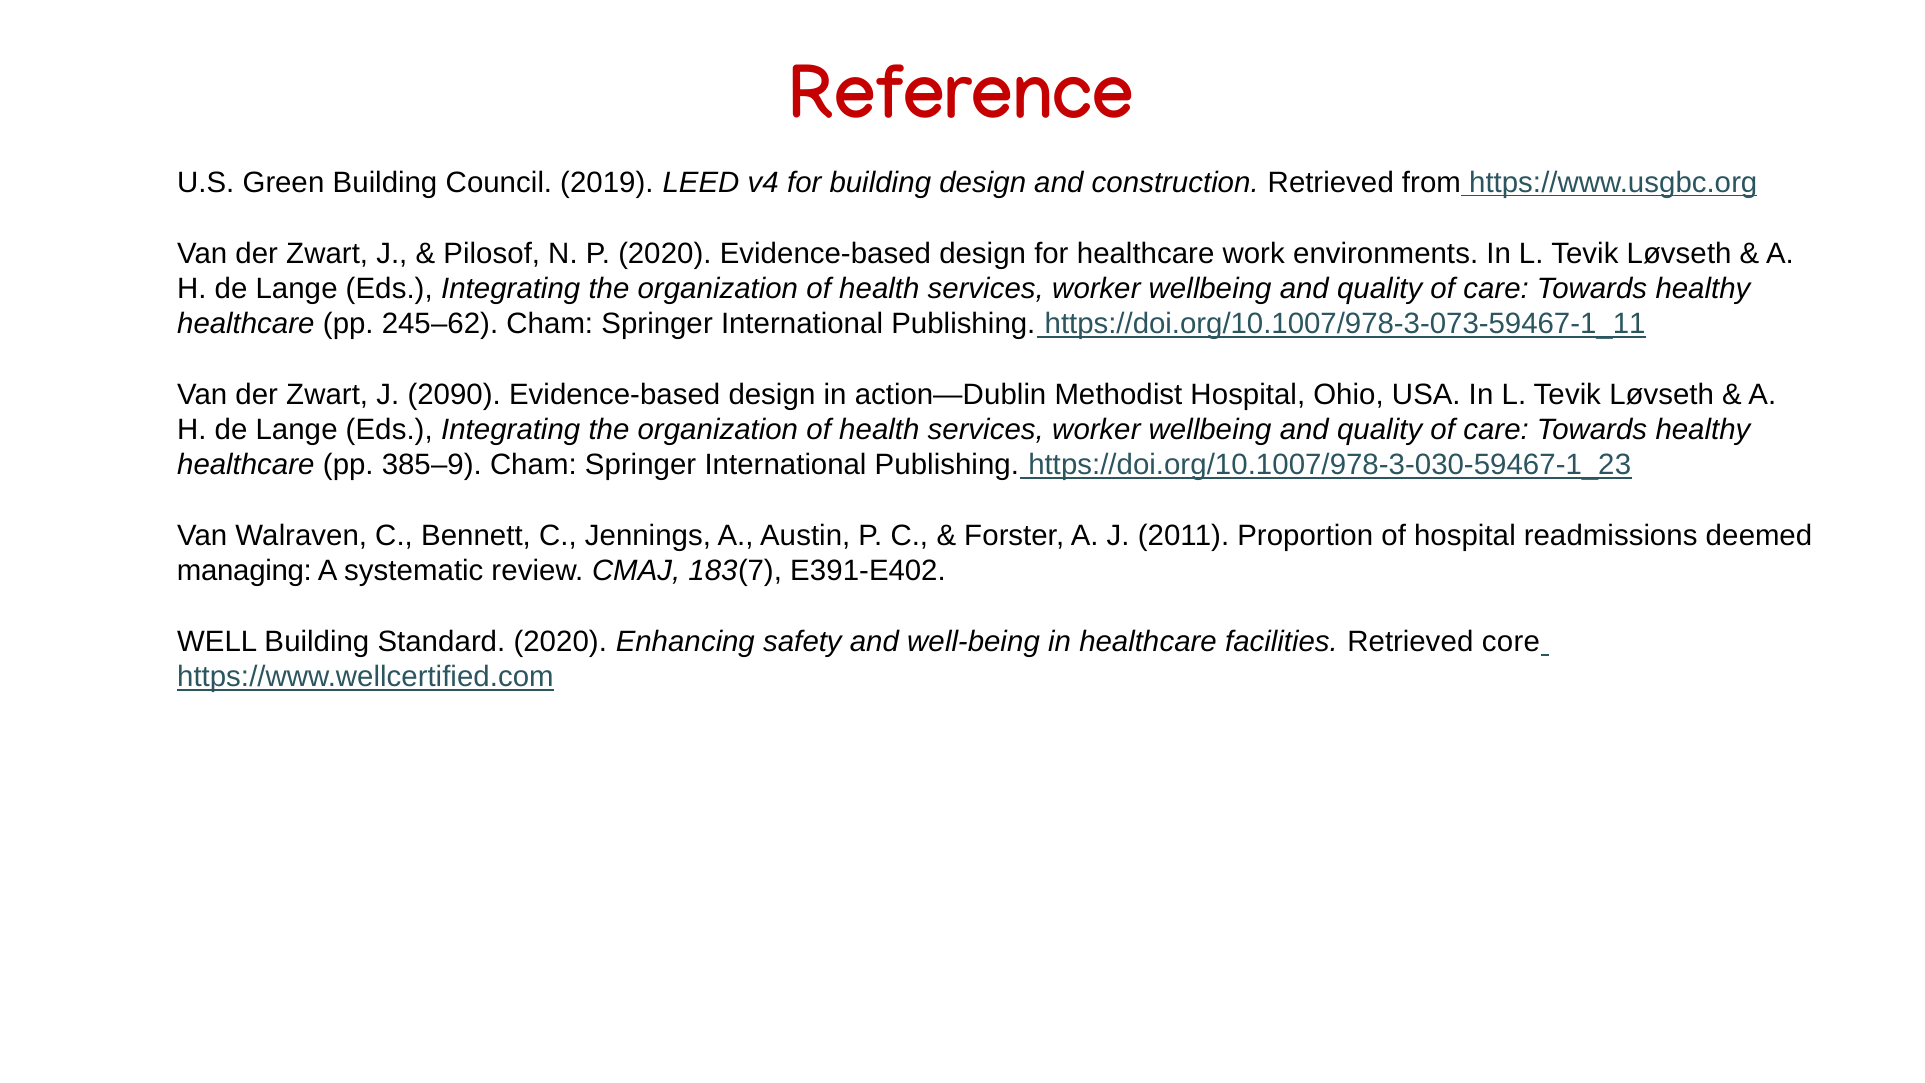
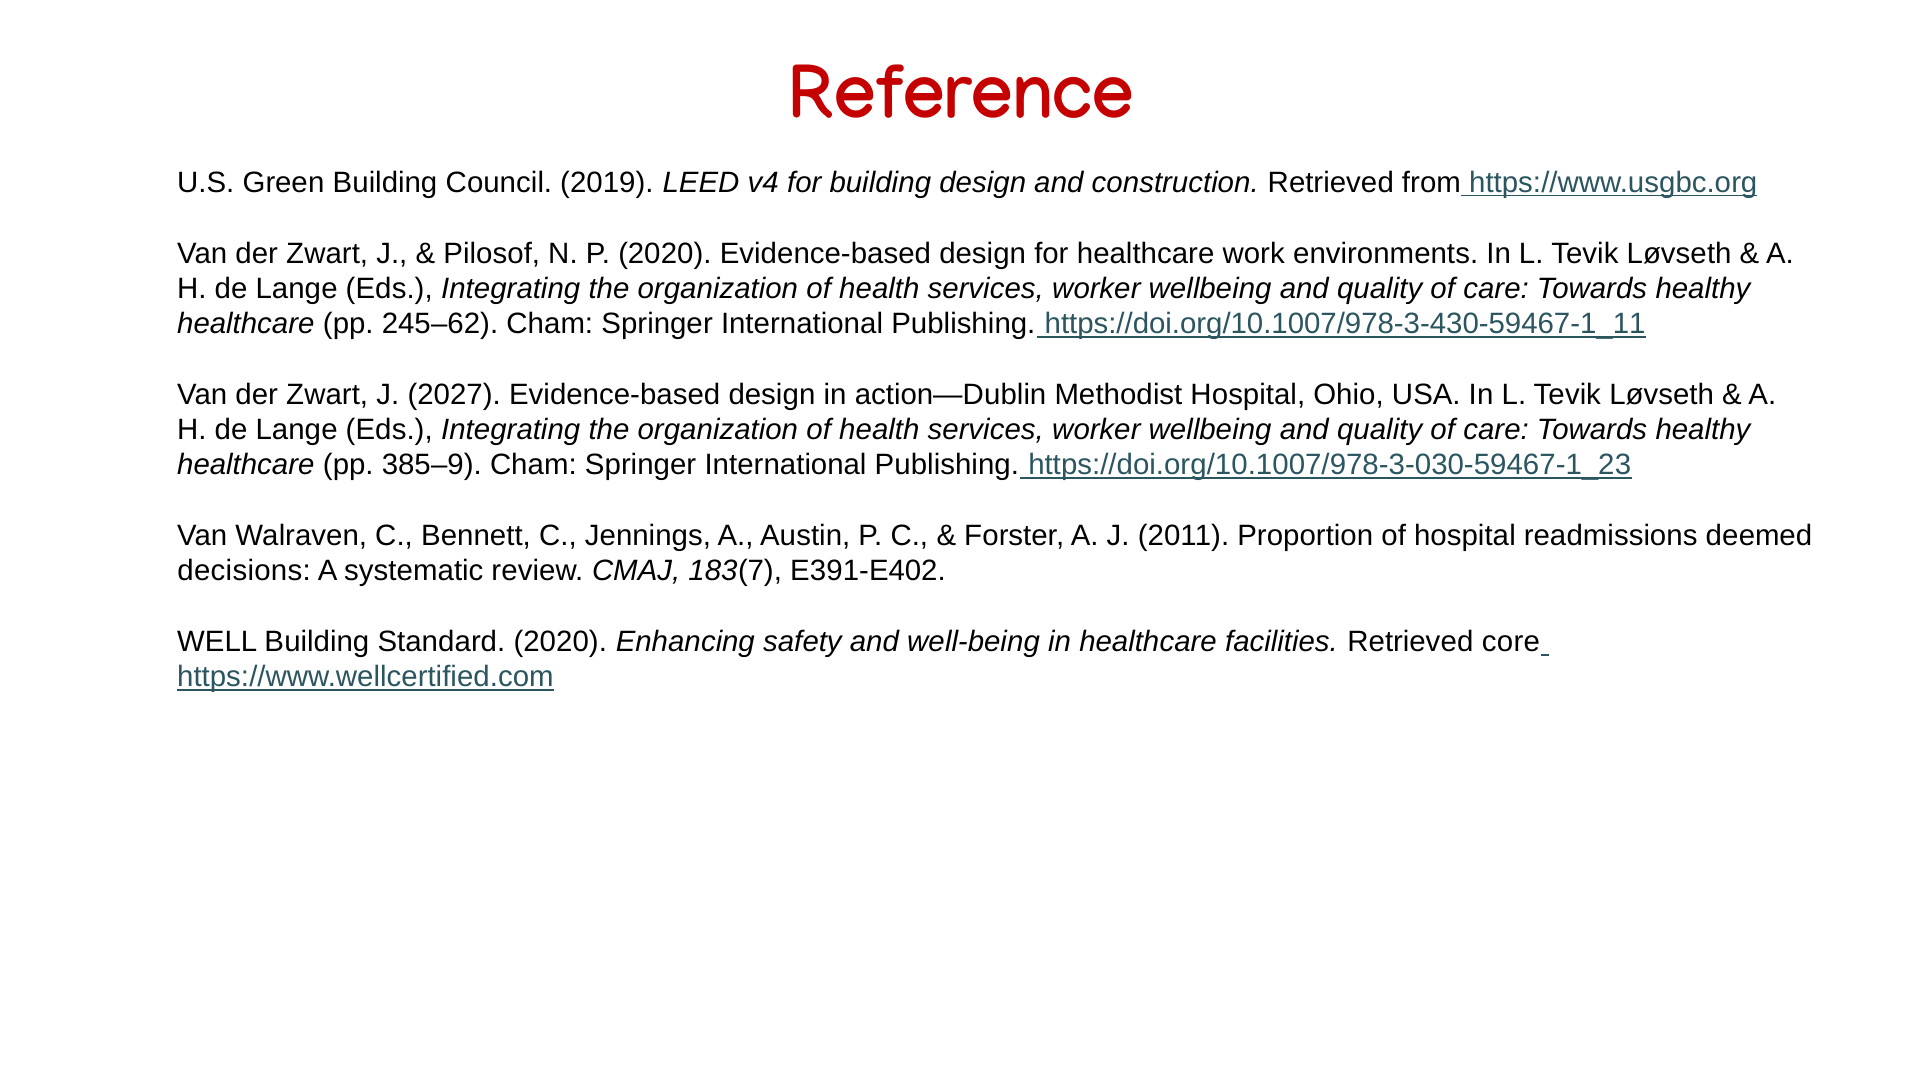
https://doi.org/10.1007/978-3-073-59467-1_11: https://doi.org/10.1007/978-3-073-59467-1_11 -> https://doi.org/10.1007/978-3-430-59467-1_11 (1345, 324)
2090: 2090 -> 2027 (454, 395)
managing: managing -> decisions (244, 571)
